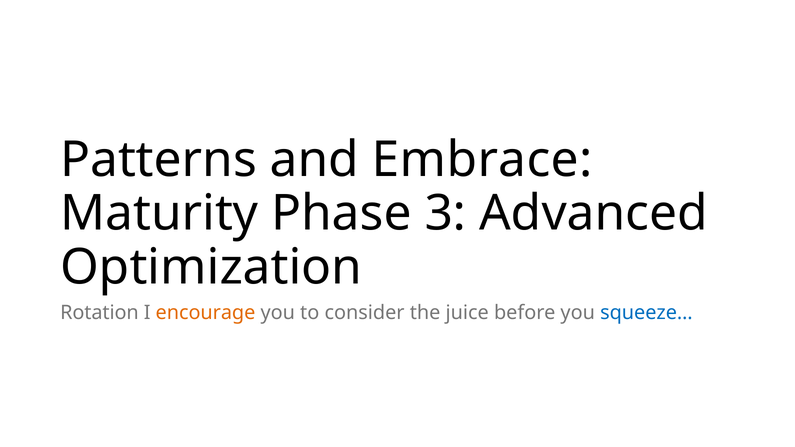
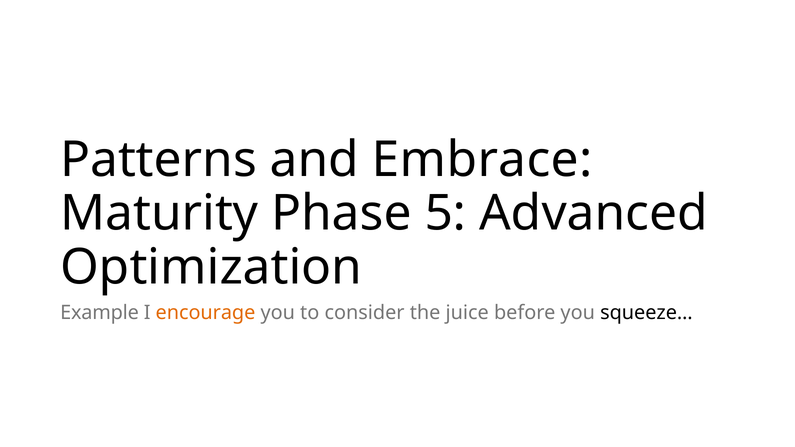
3: 3 -> 5 (445, 214)
Rotation: Rotation -> Example (99, 313)
squeeze… colour: blue -> black (646, 313)
